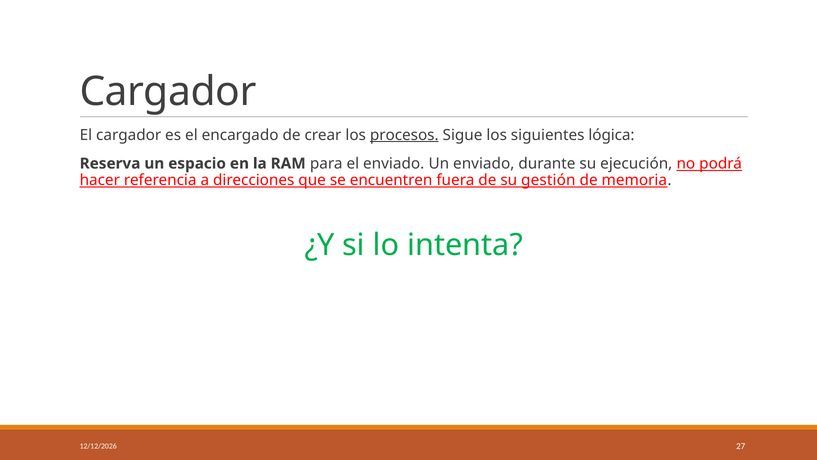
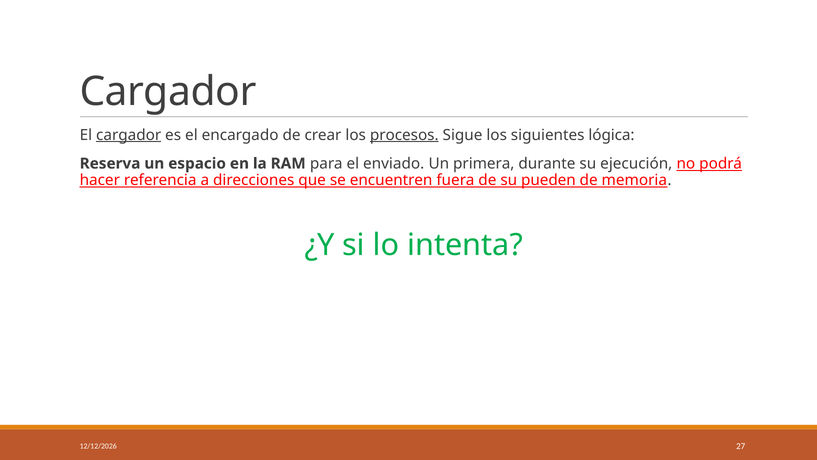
cargador underline: none -> present (129, 135)
Un enviado: enviado -> primera (484, 163)
gestión: gestión -> pueden (548, 180)
